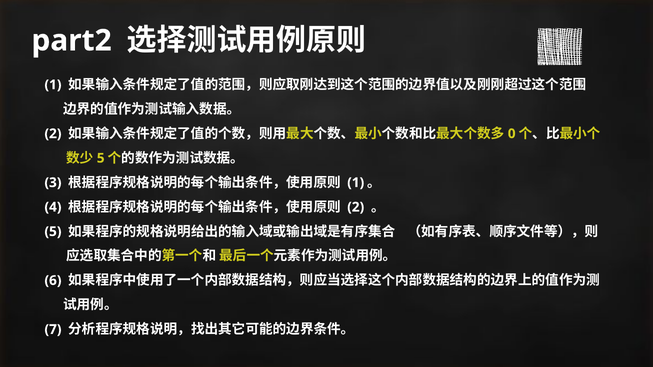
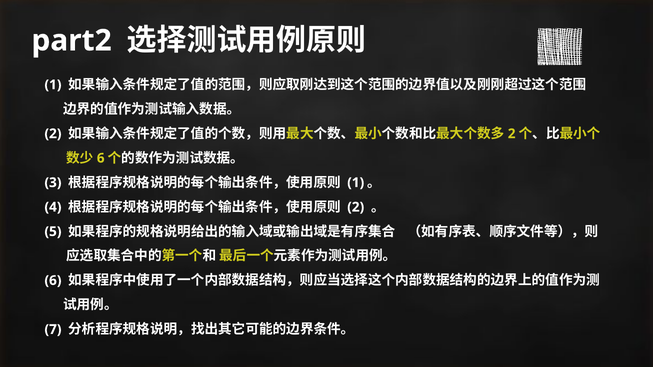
0: 0 -> 2 (512, 134)
5: 5 -> 6 (101, 158)
